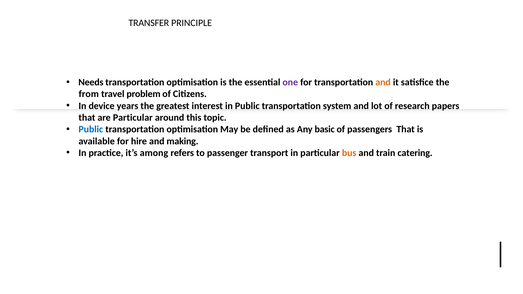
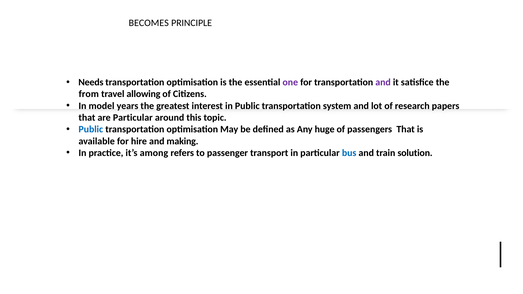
TRANSFER: TRANSFER -> BECOMES (149, 23)
and colour: orange -> purple (383, 82)
problem: problem -> allowing (143, 94)
device: device -> model (102, 106)
basic: basic -> huge (325, 129)
bus colour: orange -> blue (349, 153)
catering: catering -> solution (415, 153)
